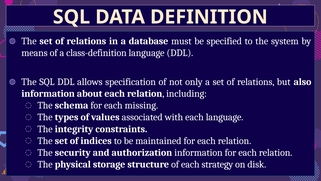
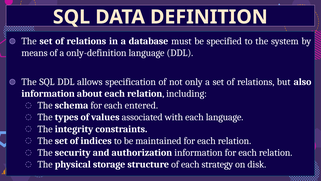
class-definition: class-definition -> only-definition (96, 53)
missing: missing -> entered (141, 105)
